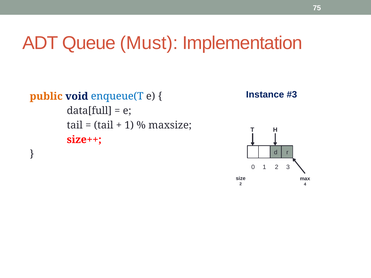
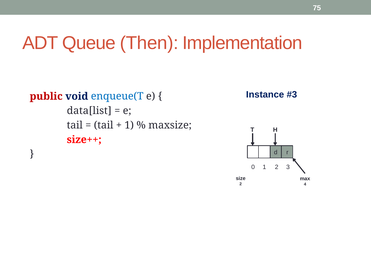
Must: Must -> Then (149, 43)
public colour: orange -> red (46, 96)
data[full: data[full -> data[list (89, 111)
